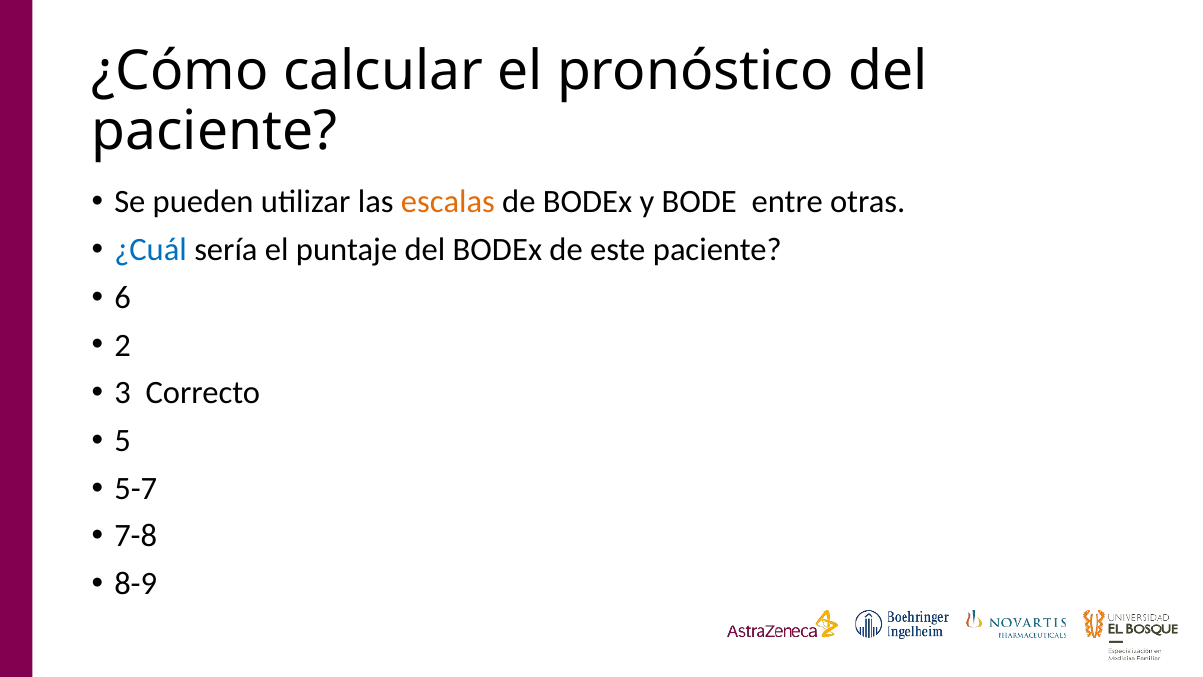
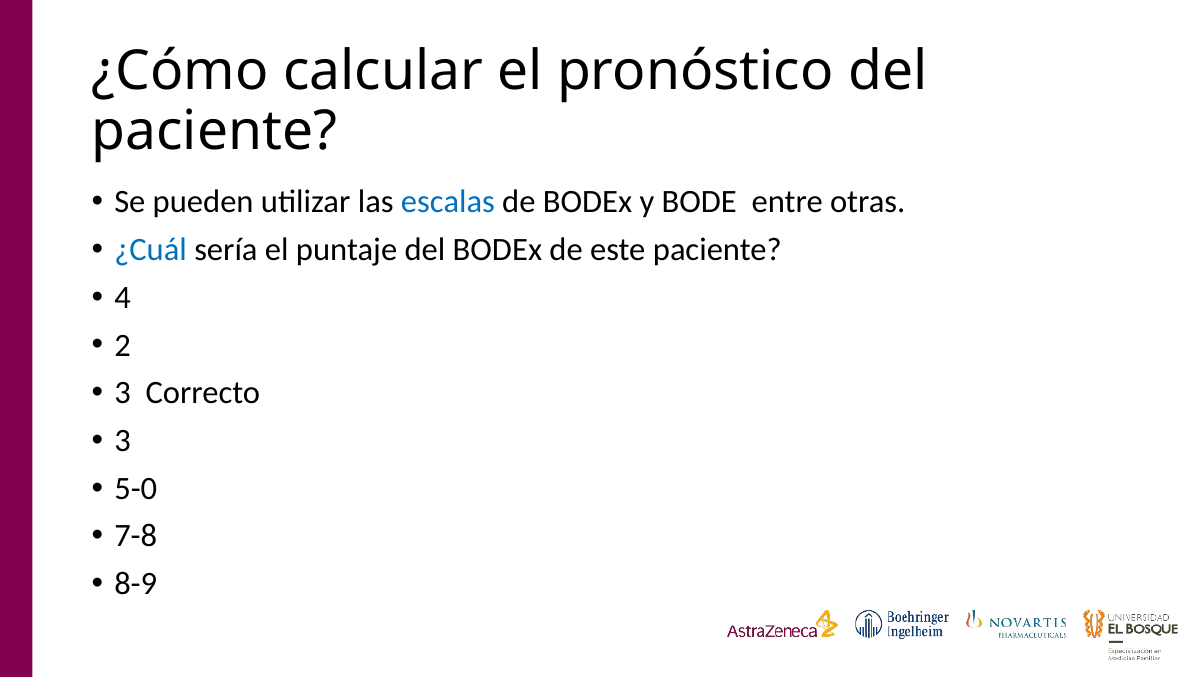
escalas colour: orange -> blue (448, 202)
6: 6 -> 4 (123, 297)
5: 5 -> 3 (123, 441)
5-7: 5-7 -> 5-0 (136, 488)
